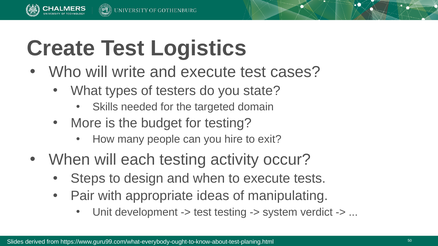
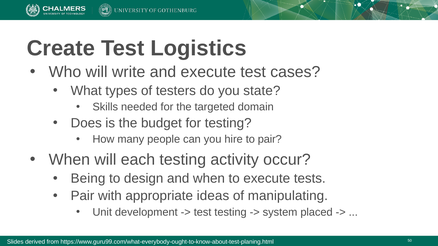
More: More -> Does (86, 123)
to exit: exit -> pair (270, 139)
Steps: Steps -> Being (88, 179)
verdict: verdict -> placed (317, 212)
